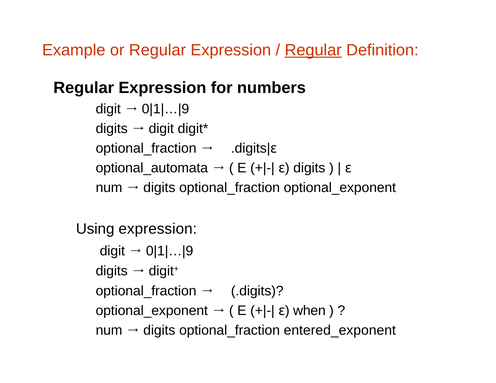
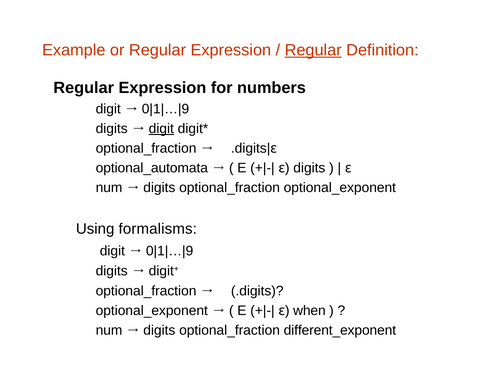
digit underline: none -> present (161, 129)
Using expression: expression -> formalisms (158, 229)
entered_exponent: entered_exponent -> different_exponent (340, 330)
